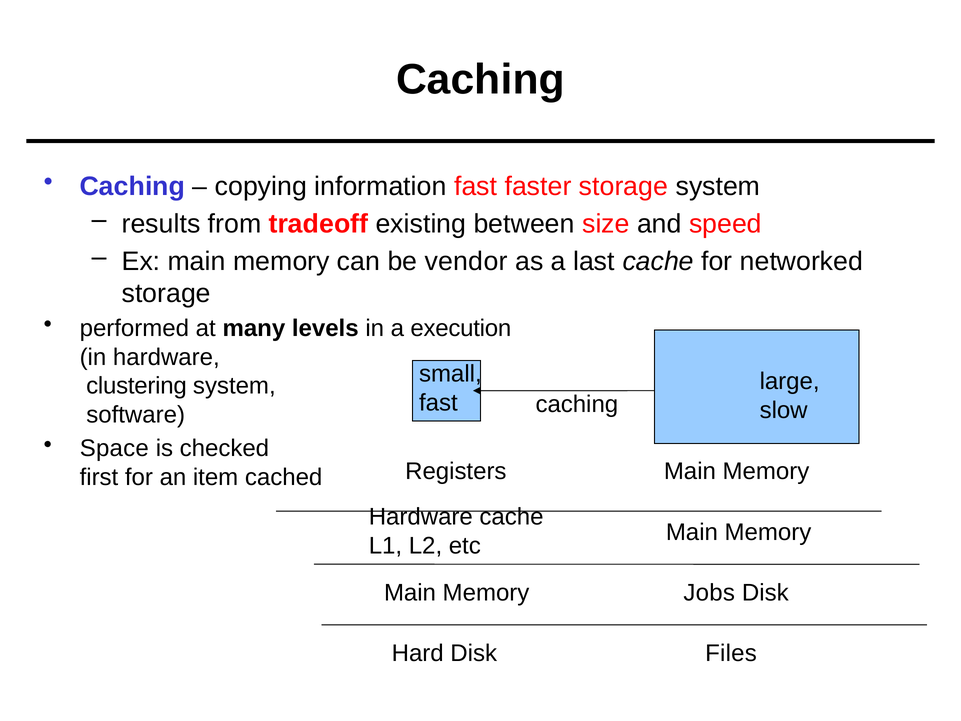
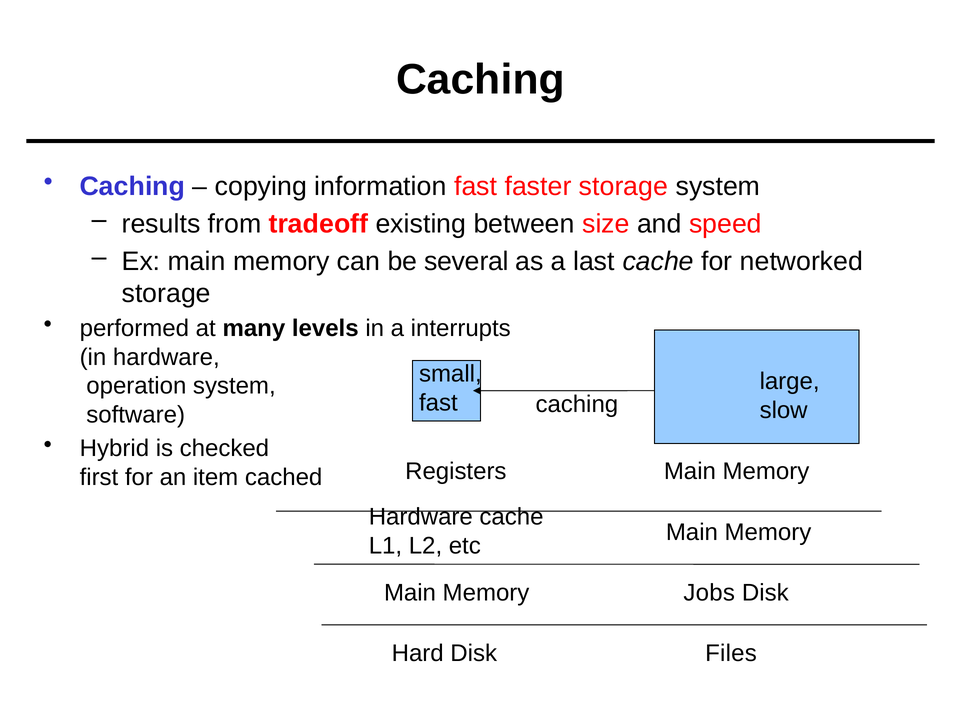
vendor: vendor -> several (466, 261)
execution: execution -> interrupts (461, 328)
clustering: clustering -> operation (136, 386)
Space: Space -> Hybrid (114, 448)
